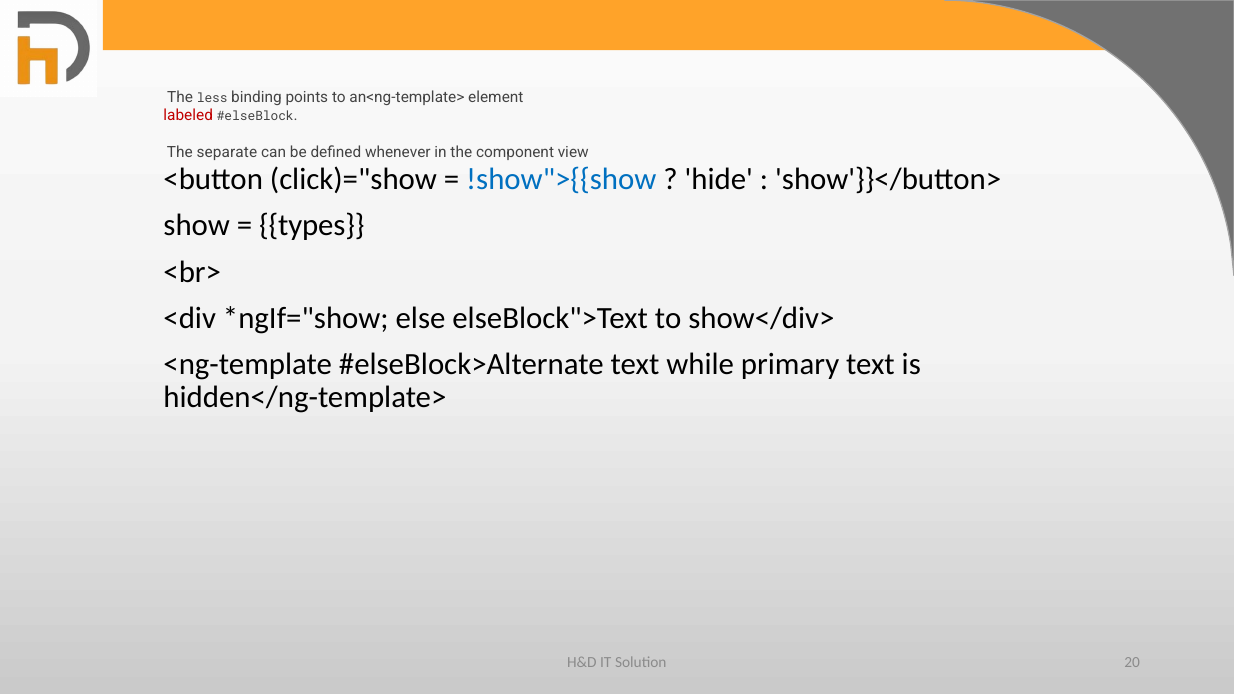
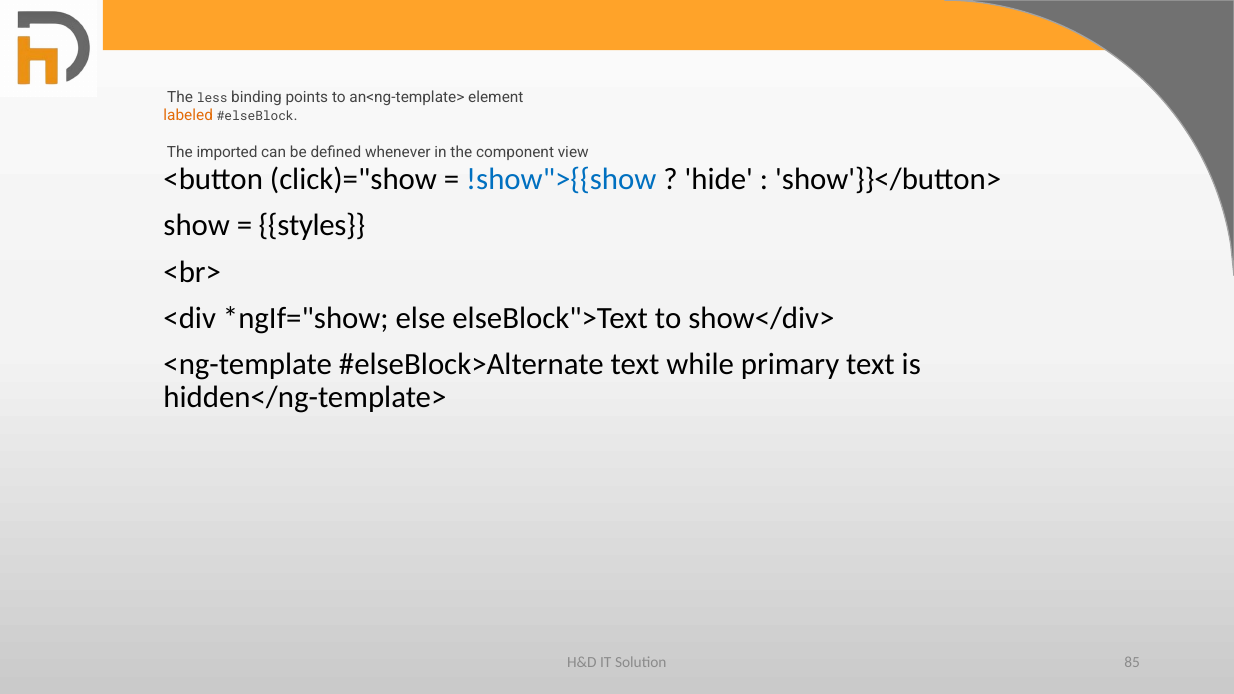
labeled colour: red -> orange (188, 116)
separate: separate -> imported (227, 153)
types: types -> styles (312, 226)
20: 20 -> 85 (1132, 663)
